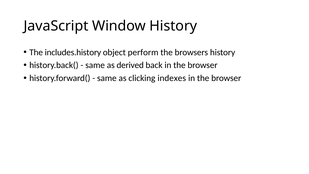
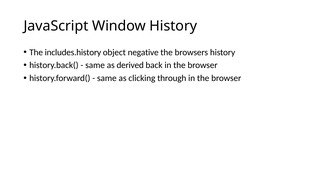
perform: perform -> negative (143, 52)
indexes: indexes -> through (172, 78)
